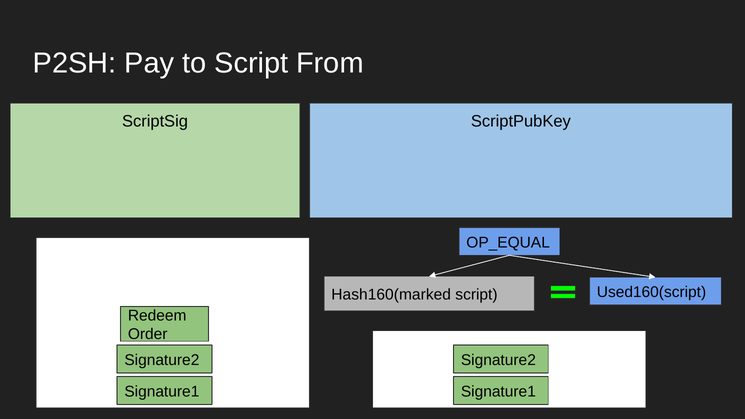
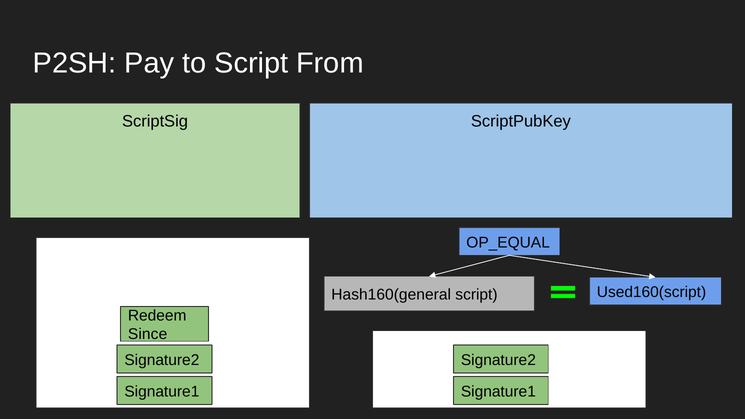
Hash160(marked: Hash160(marked -> Hash160(general (391, 295)
Order: Order -> Since (148, 334)
